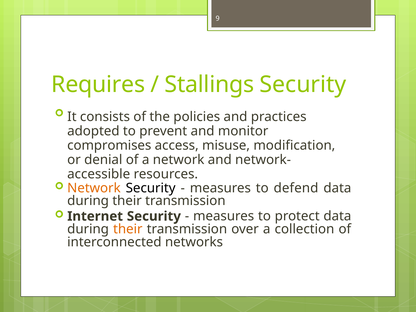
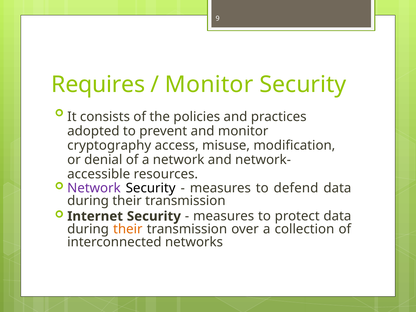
Stallings: Stallings -> Monitor (209, 84)
compromises: compromises -> cryptography (109, 145)
Network colour: orange -> purple (94, 188)
